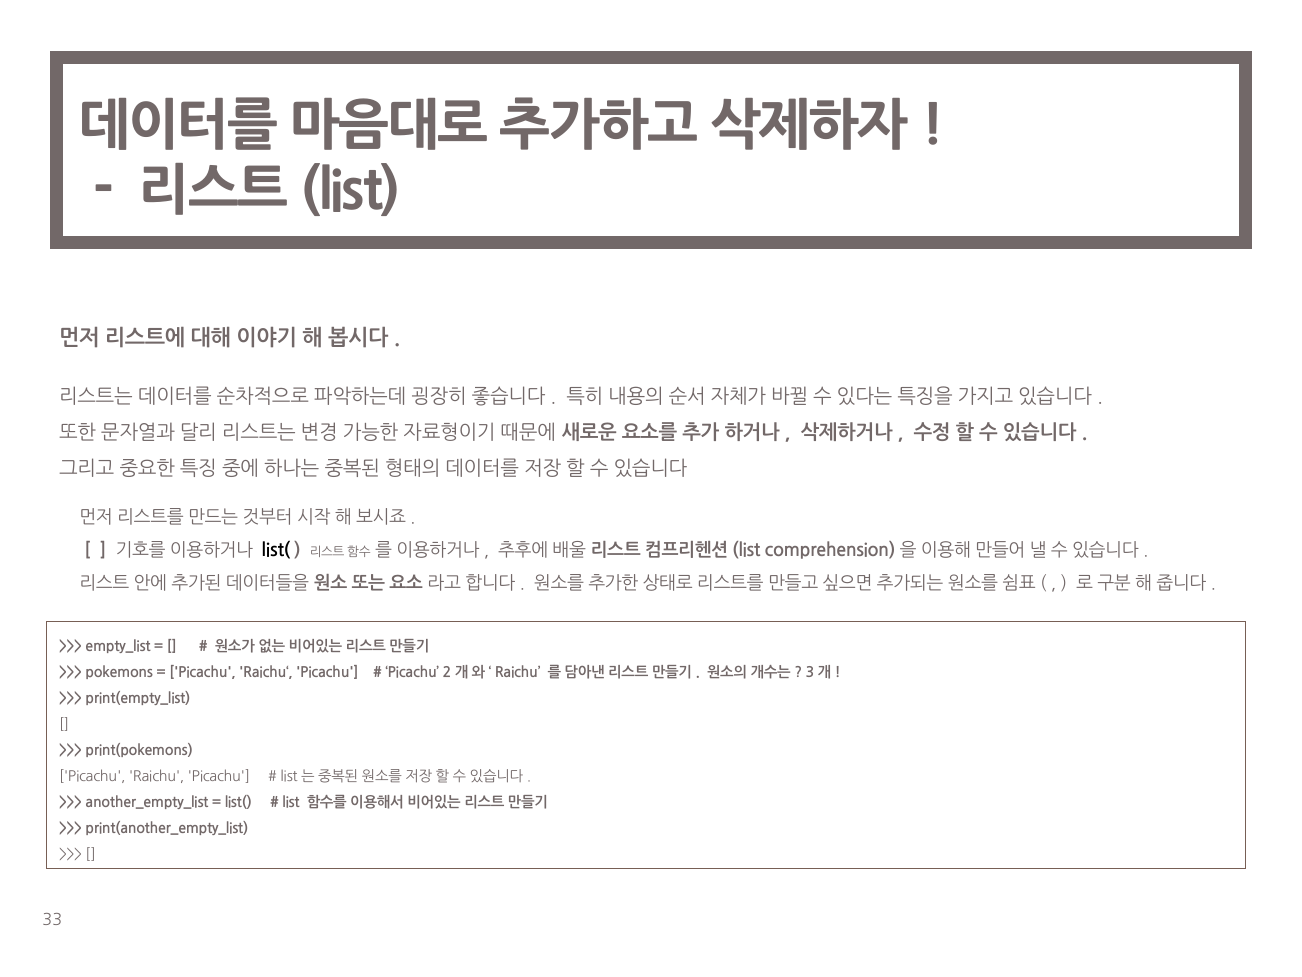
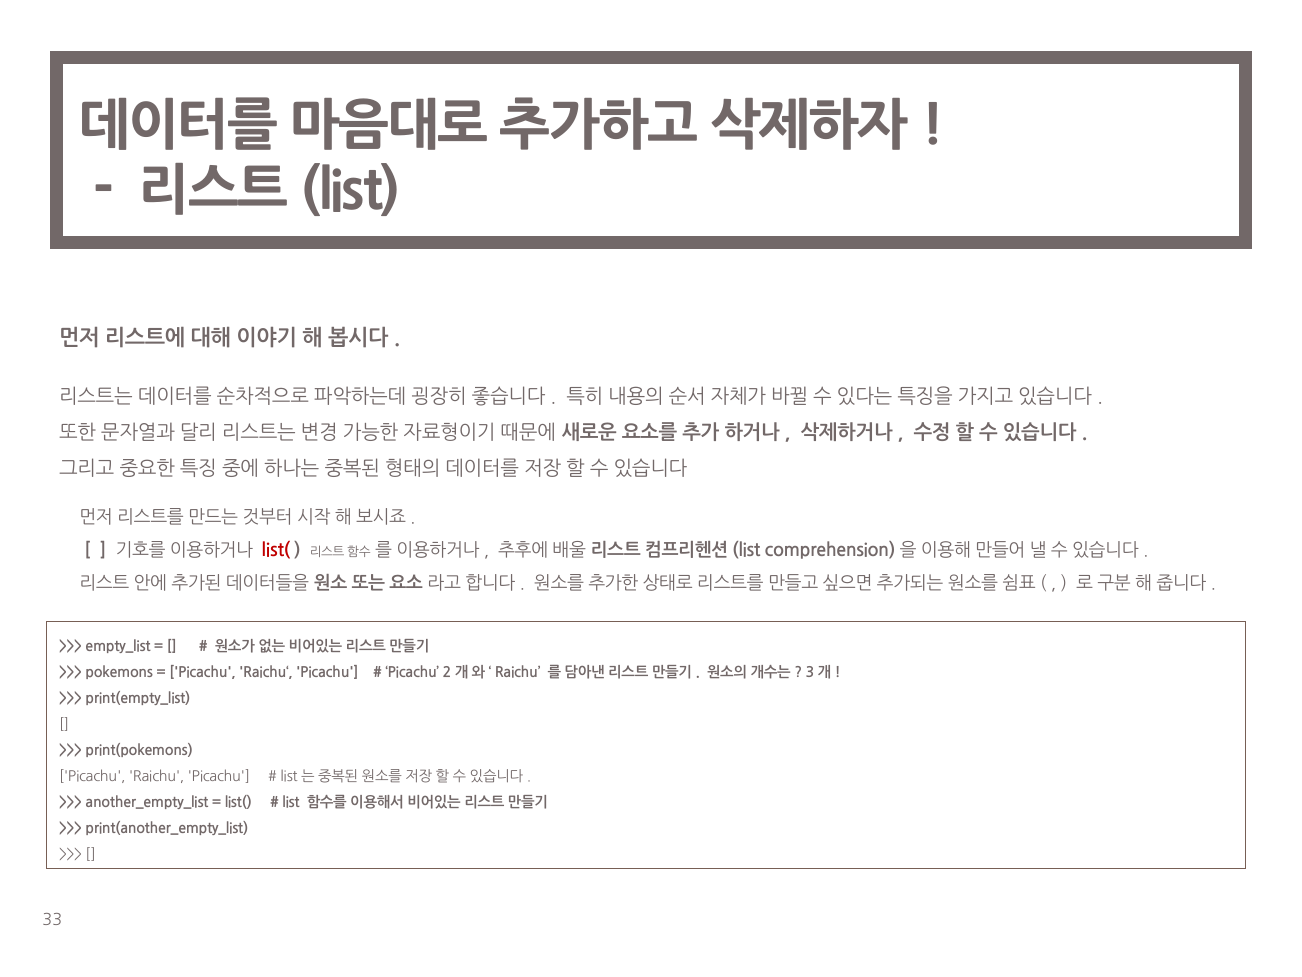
list( colour: black -> red (276, 550)
